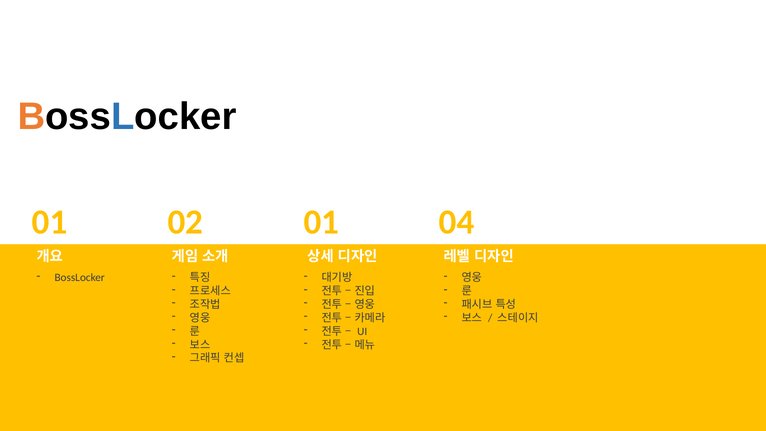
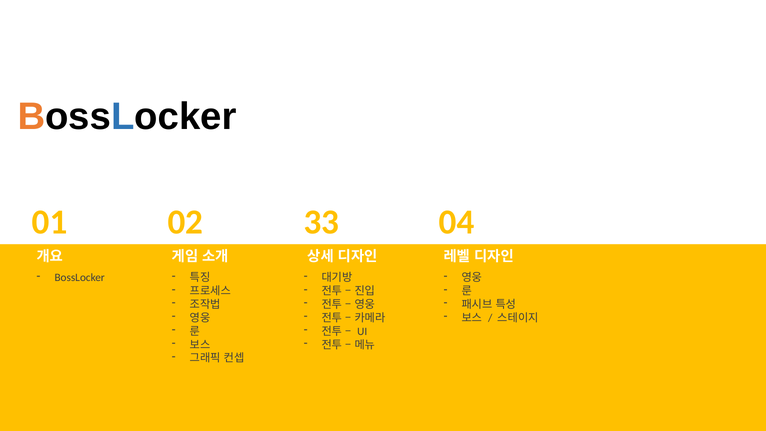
02 01: 01 -> 33 (321, 222)
